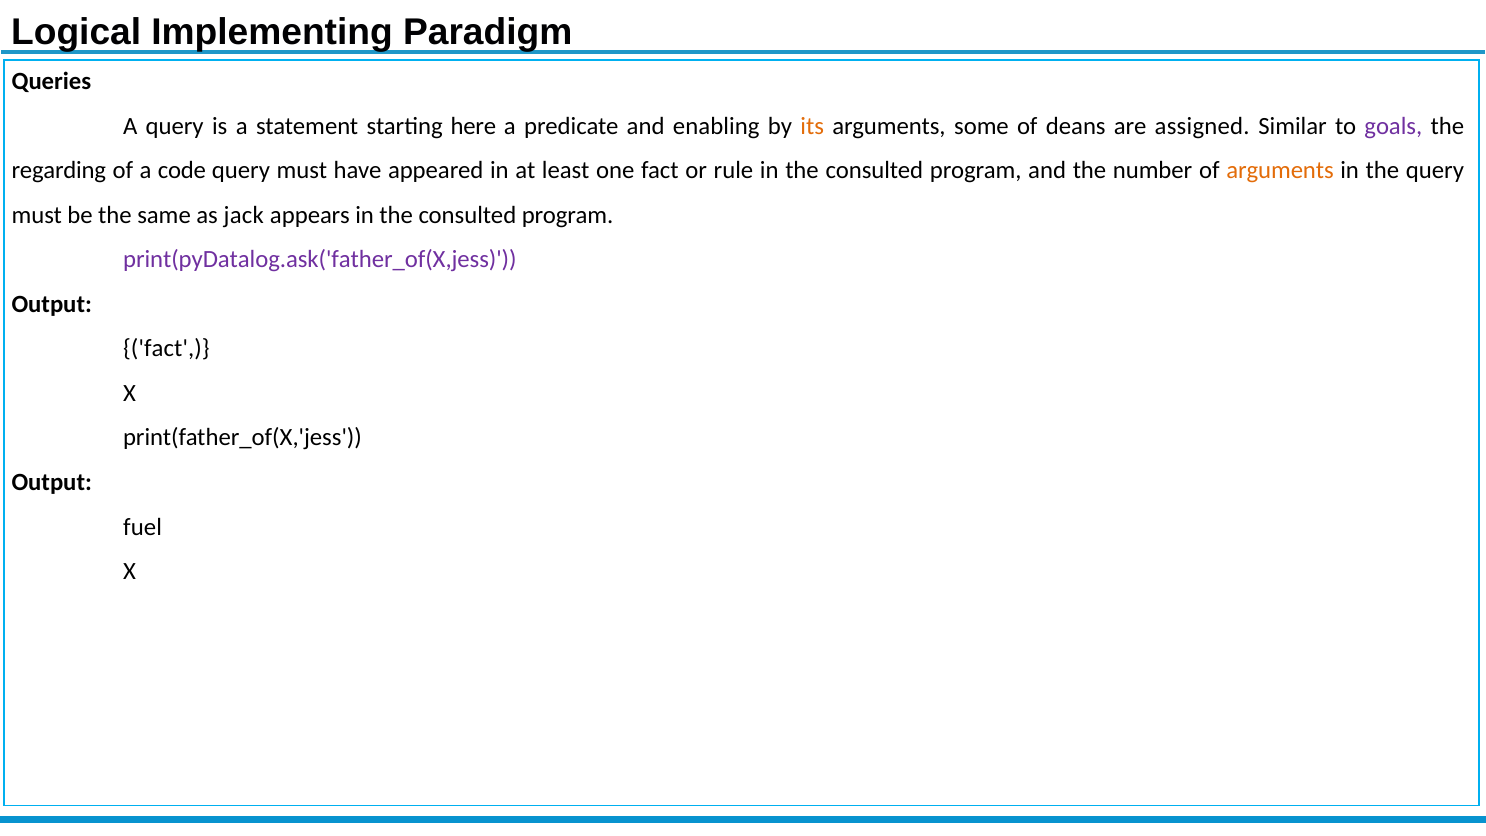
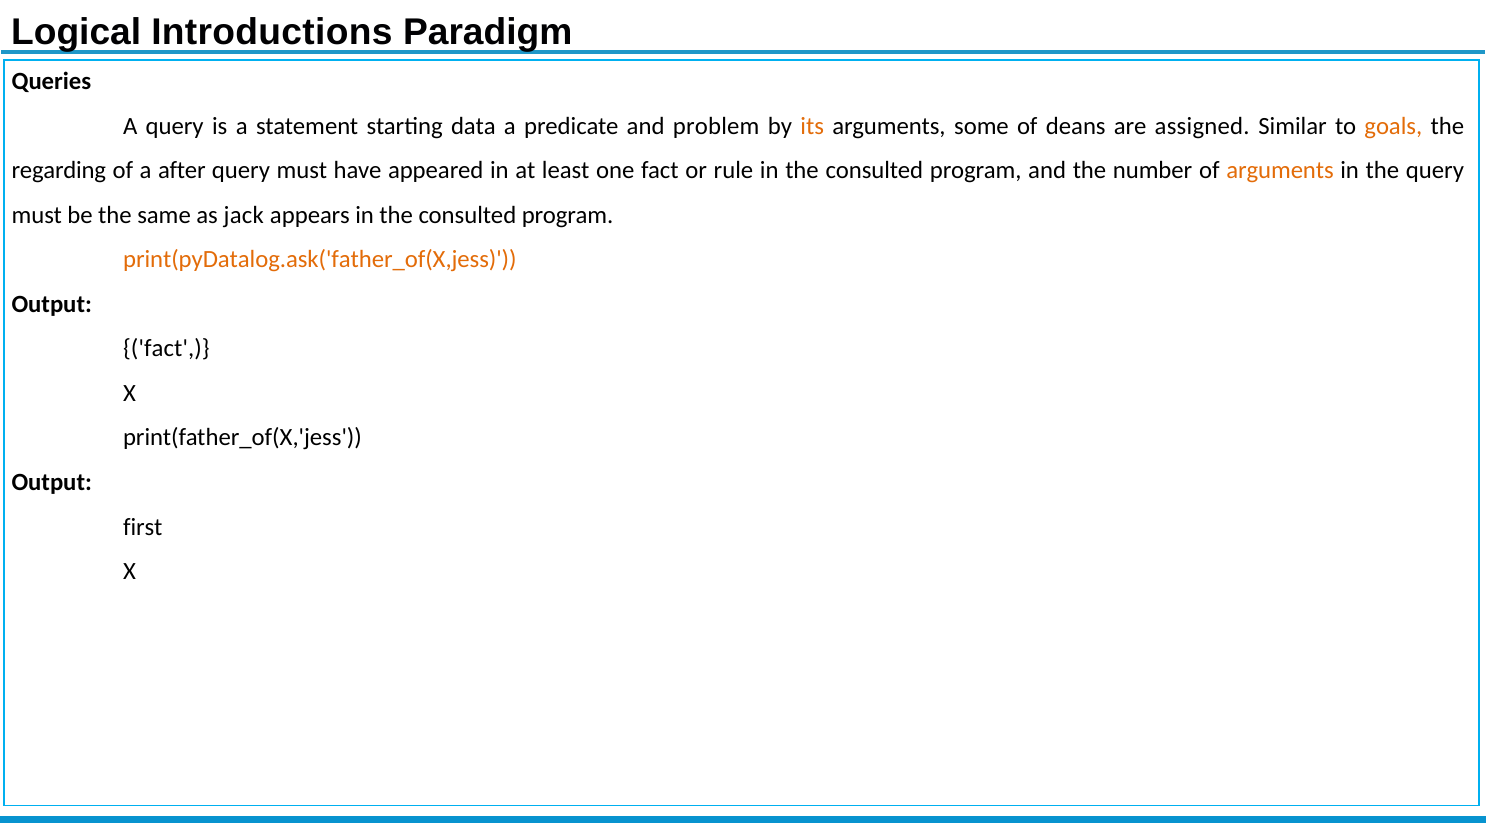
Implementing: Implementing -> Introductions (272, 32)
here: here -> data (473, 126)
enabling: enabling -> problem (716, 126)
goals colour: purple -> orange (1393, 126)
code: code -> after (182, 171)
print(pyDatalog.ask('father_of(X,jess colour: purple -> orange (320, 260)
fuel: fuel -> first (143, 527)
